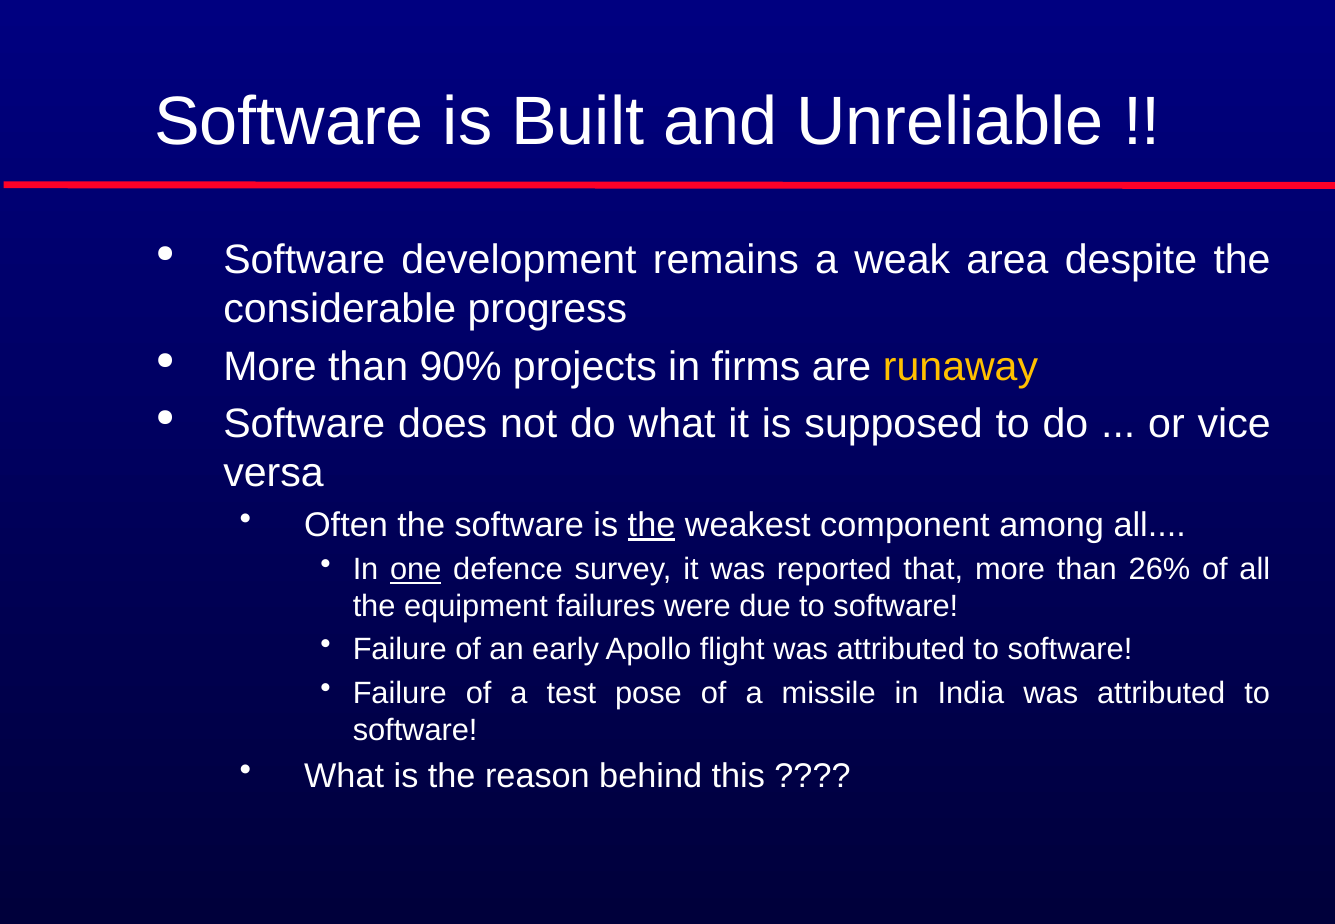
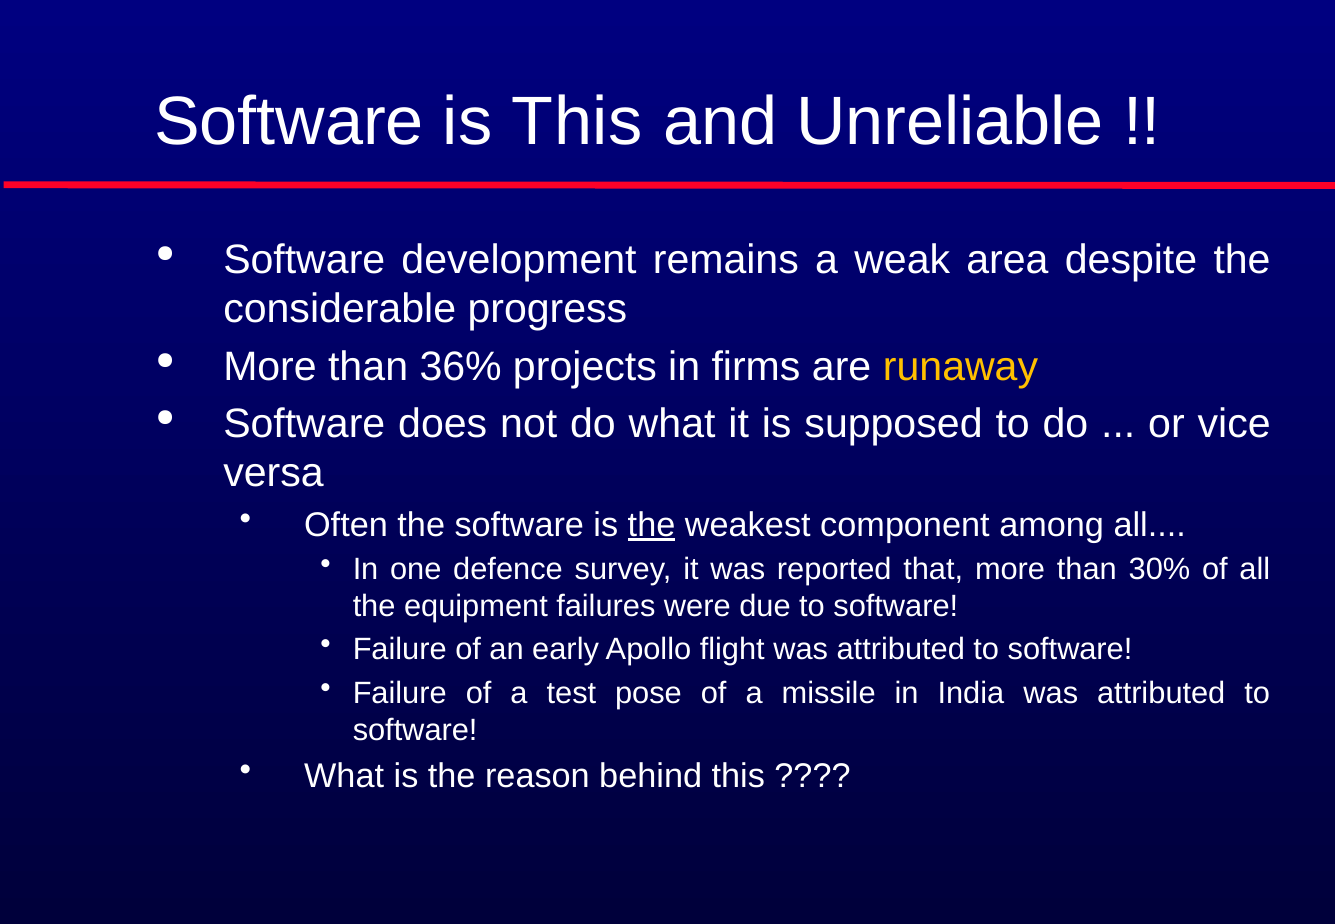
is Built: Built -> This (577, 122)
90%: 90% -> 36% (461, 367)
one underline: present -> none (416, 570)
26%: 26% -> 30% (1159, 570)
